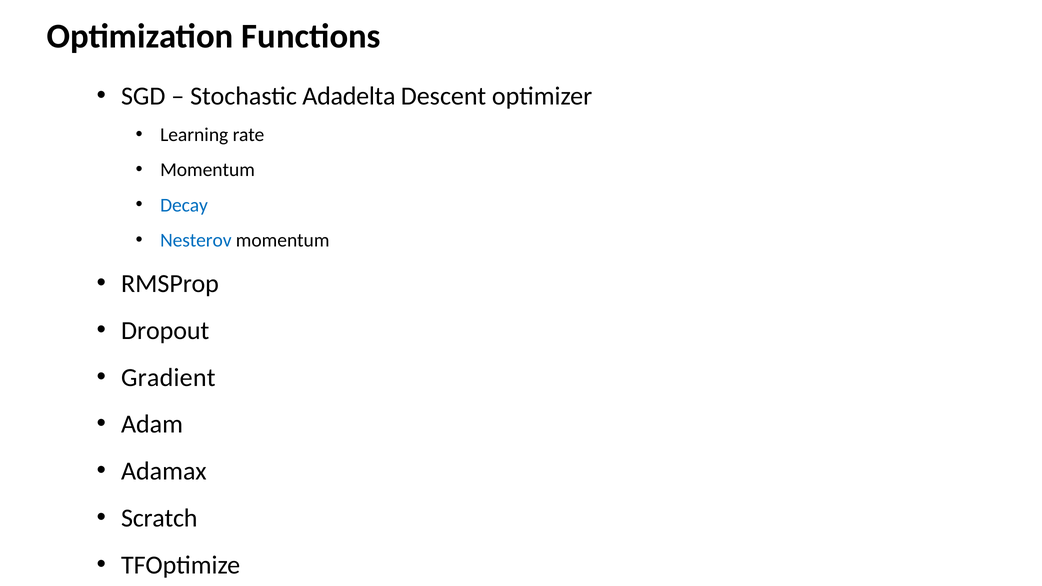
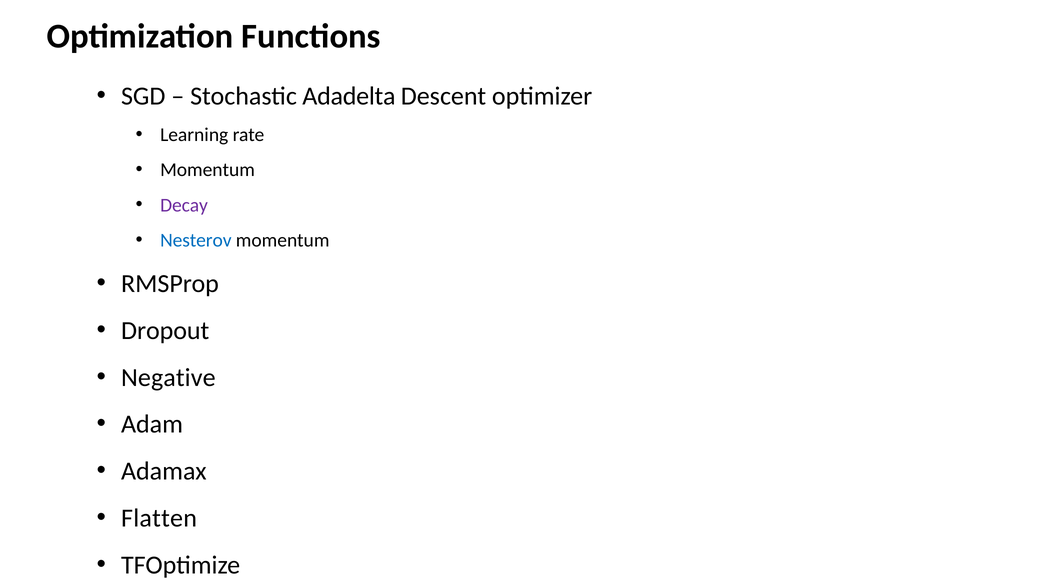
Decay colour: blue -> purple (184, 205)
Gradient: Gradient -> Negative (168, 378)
Scratch: Scratch -> Flatten (159, 518)
